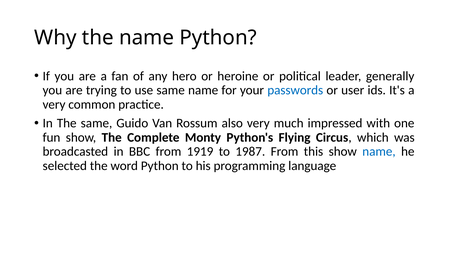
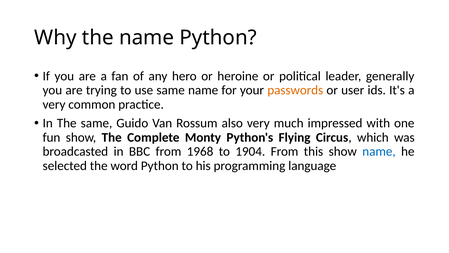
passwords colour: blue -> orange (295, 90)
1919: 1919 -> 1968 (200, 151)
1987: 1987 -> 1904 (250, 151)
